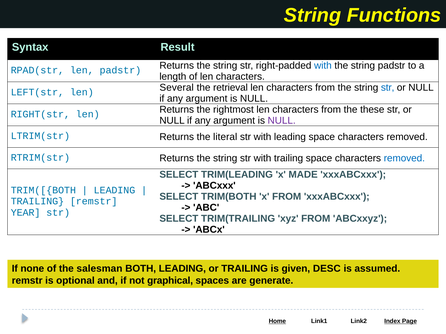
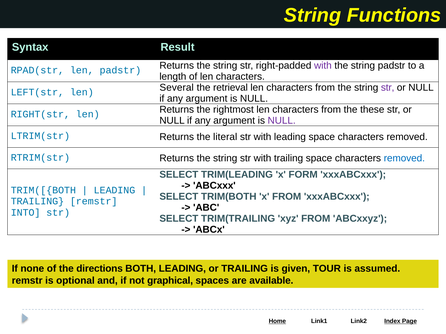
with colour: blue -> purple (323, 66)
str colour: blue -> purple (388, 88)
MADE: MADE -> FORM (303, 175)
YEAR: YEAR -> INTO (26, 213)
salesman: salesman -> directions (100, 269)
DESC: DESC -> TOUR (327, 269)
generate: generate -> available (271, 281)
